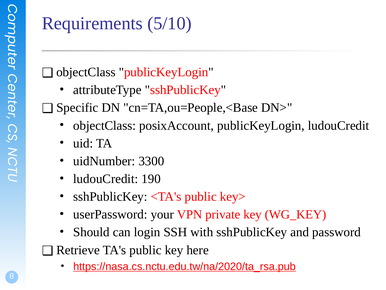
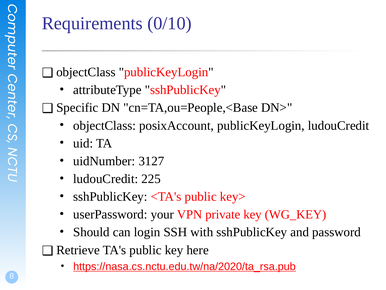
5/10: 5/10 -> 0/10 (170, 23)
3300: 3300 -> 3127 (151, 161)
190: 190 -> 225 (151, 179)
